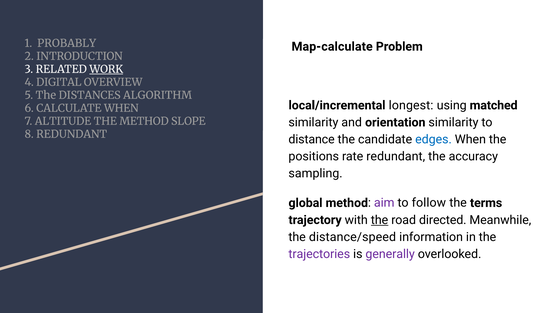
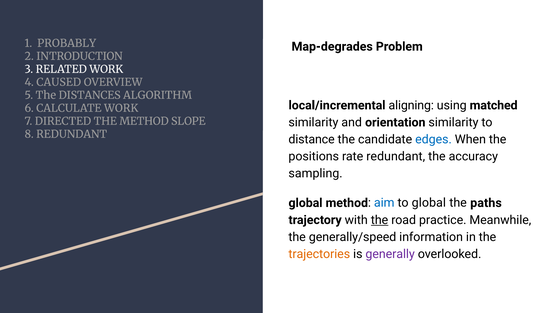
Map-calculate: Map-calculate -> Map-degrades (332, 47)
WORK underline: present -> none (106, 69)
DIGITAL: DIGITAL -> CAUSED (59, 82)
longest: longest -> aligning (411, 105)
CALCULATE WHEN: WHEN -> WORK (121, 108)
ALTITUDE: ALTITUDE -> DIRECTED (63, 121)
aim colour: purple -> blue (384, 203)
to follow: follow -> global (429, 203)
terms: terms -> paths (486, 203)
directed: directed -> practice (443, 220)
distance/speed: distance/speed -> generally/speed (353, 237)
trajectories colour: purple -> orange (319, 254)
